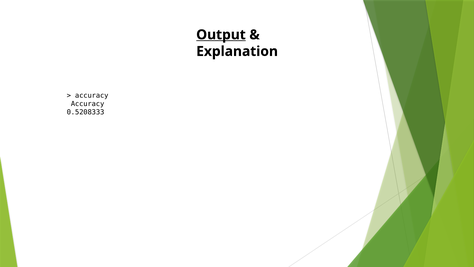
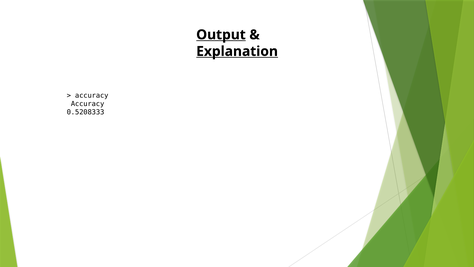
Explanation underline: none -> present (237, 51)
